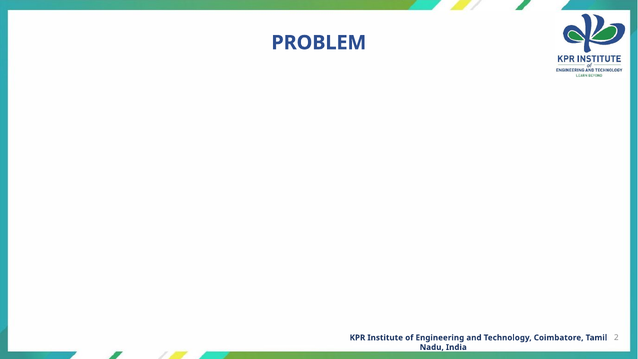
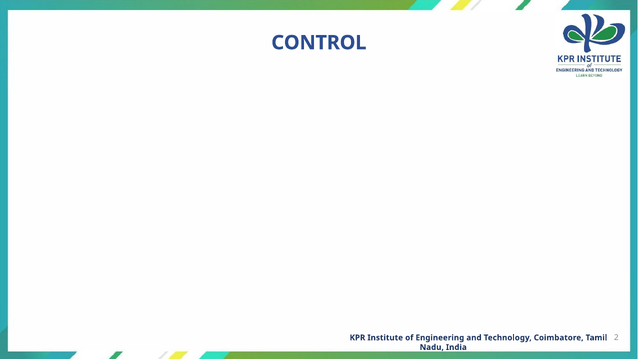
PROBLEM: PROBLEM -> CONTROL (319, 43)
